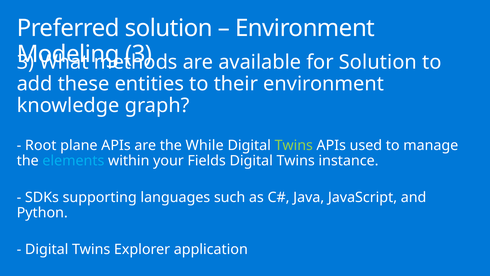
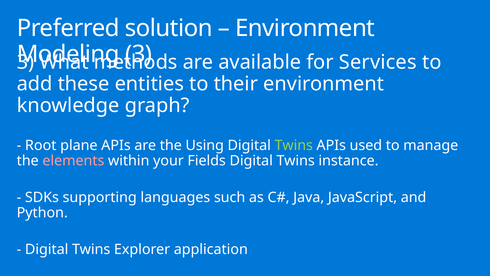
for Solution: Solution -> Services (378, 62)
While: While -> Using (205, 145)
elements colour: light blue -> pink (73, 161)
